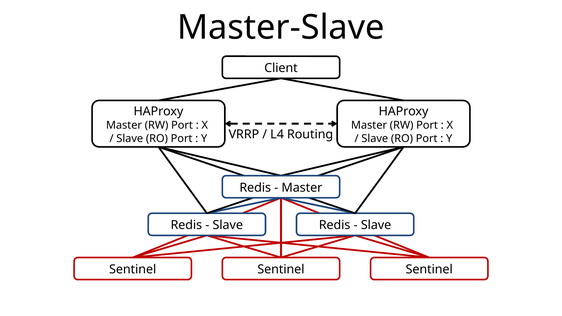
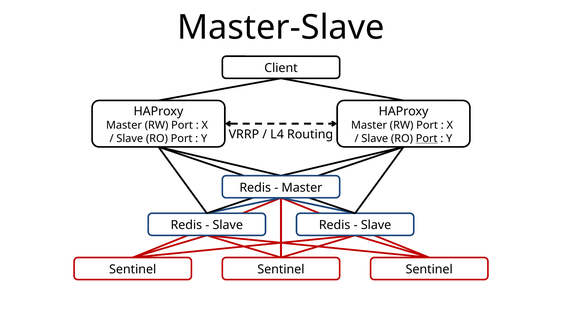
Port underline: none -> present (427, 139)
